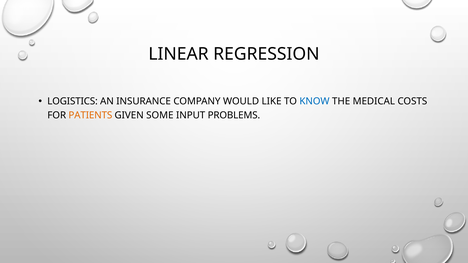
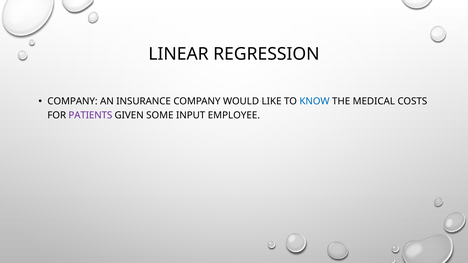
LOGISTICS: LOGISTICS -> COMPANY (72, 101)
PATIENTS colour: orange -> purple (90, 116)
PROBLEMS: PROBLEMS -> EMPLOYEE (234, 116)
